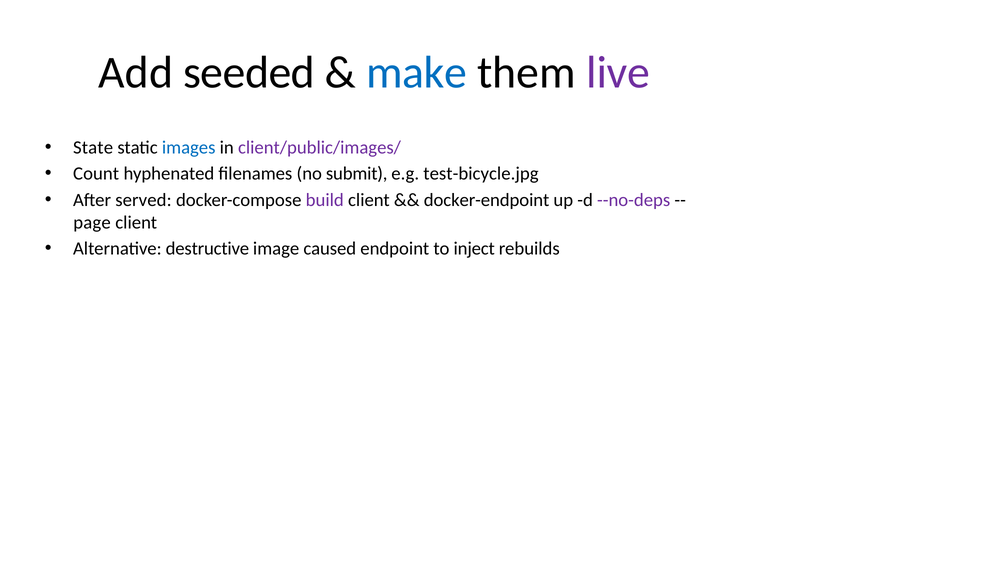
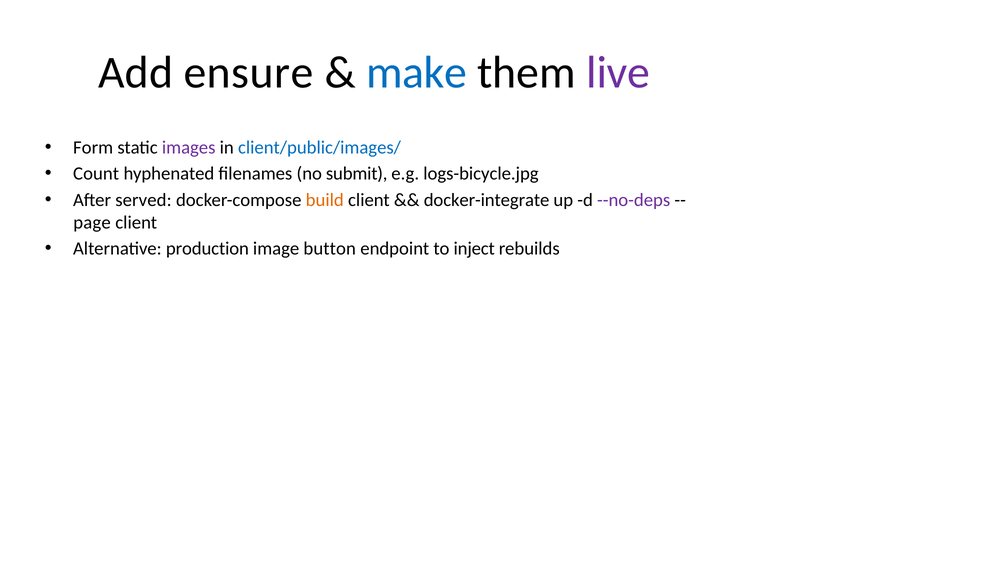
seeded: seeded -> ensure (249, 73)
State: State -> Form (93, 147)
images colour: blue -> purple (189, 147)
client/public/images/ colour: purple -> blue (320, 147)
test-bicycle.jpg: test-bicycle.jpg -> logs-bicycle.jpg (481, 174)
build colour: purple -> orange (325, 200)
docker-endpoint: docker-endpoint -> docker-integrate (487, 200)
destructive: destructive -> production (207, 249)
caused: caused -> button (330, 249)
